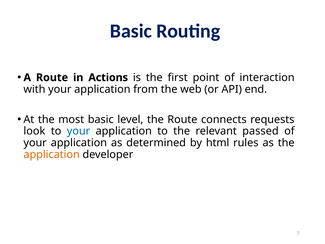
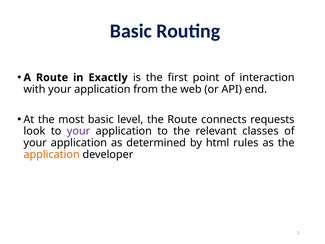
Actions: Actions -> Exactly (108, 77)
your colour: blue -> purple (78, 131)
passed: passed -> classes (260, 131)
